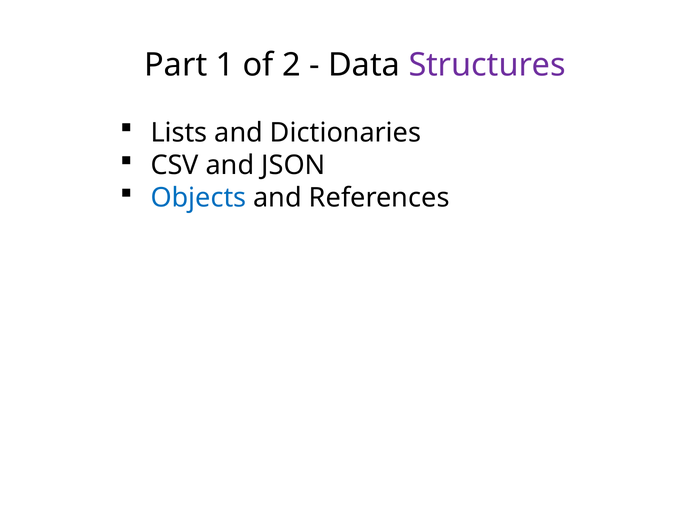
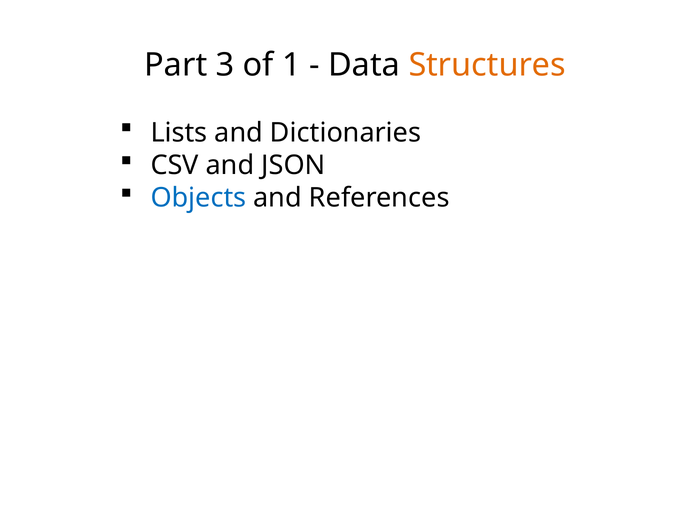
1: 1 -> 3 (225, 65)
2: 2 -> 1 (291, 65)
Structures colour: purple -> orange (487, 65)
